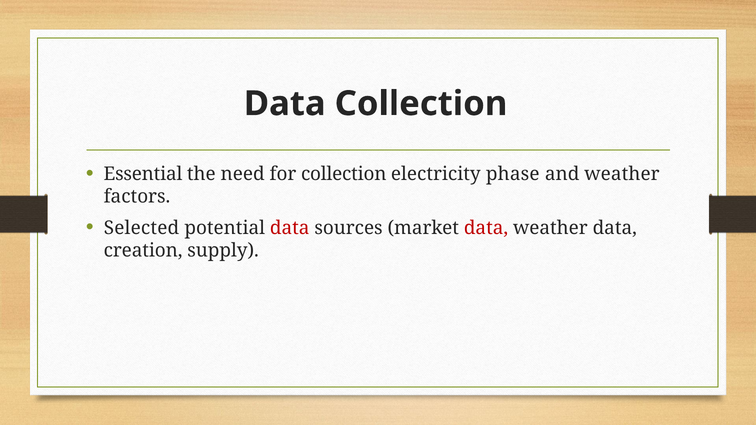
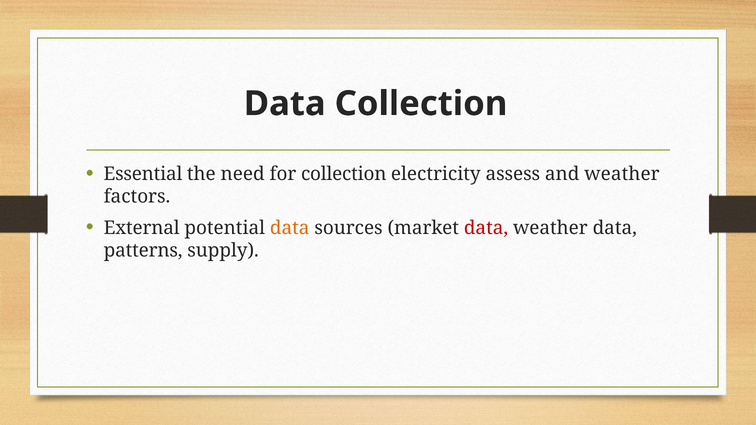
phase: phase -> assess (513, 174)
Selected: Selected -> External (142, 228)
data colour: red -> orange (290, 228)
creation: creation -> patterns (143, 251)
